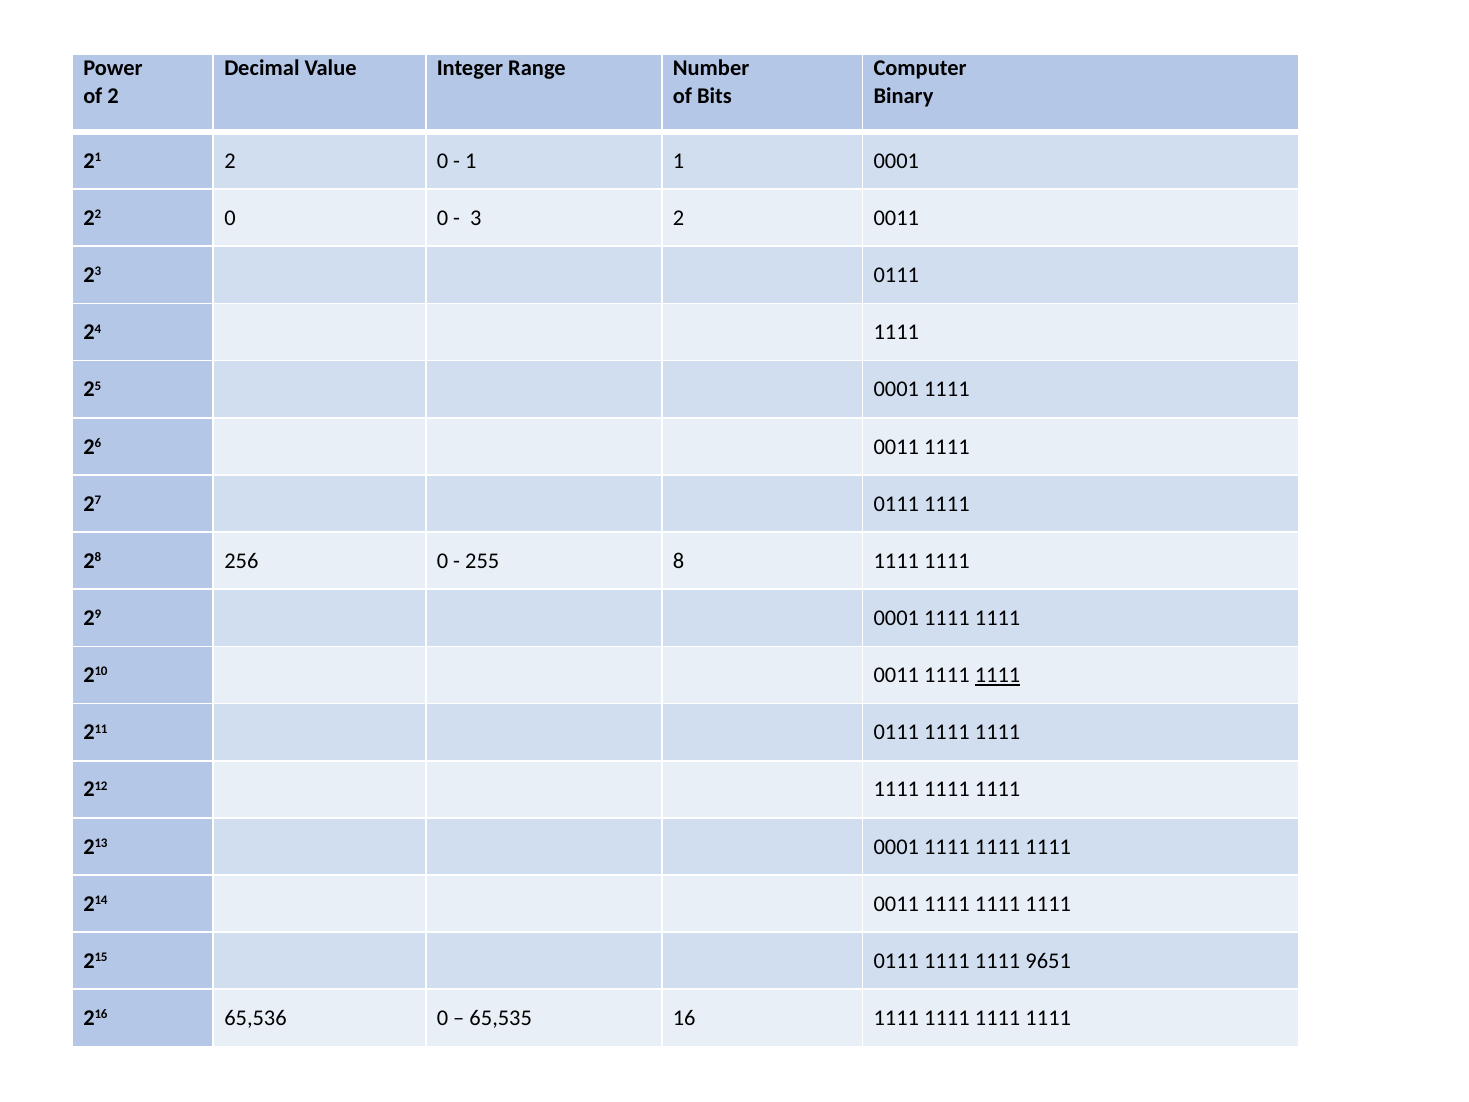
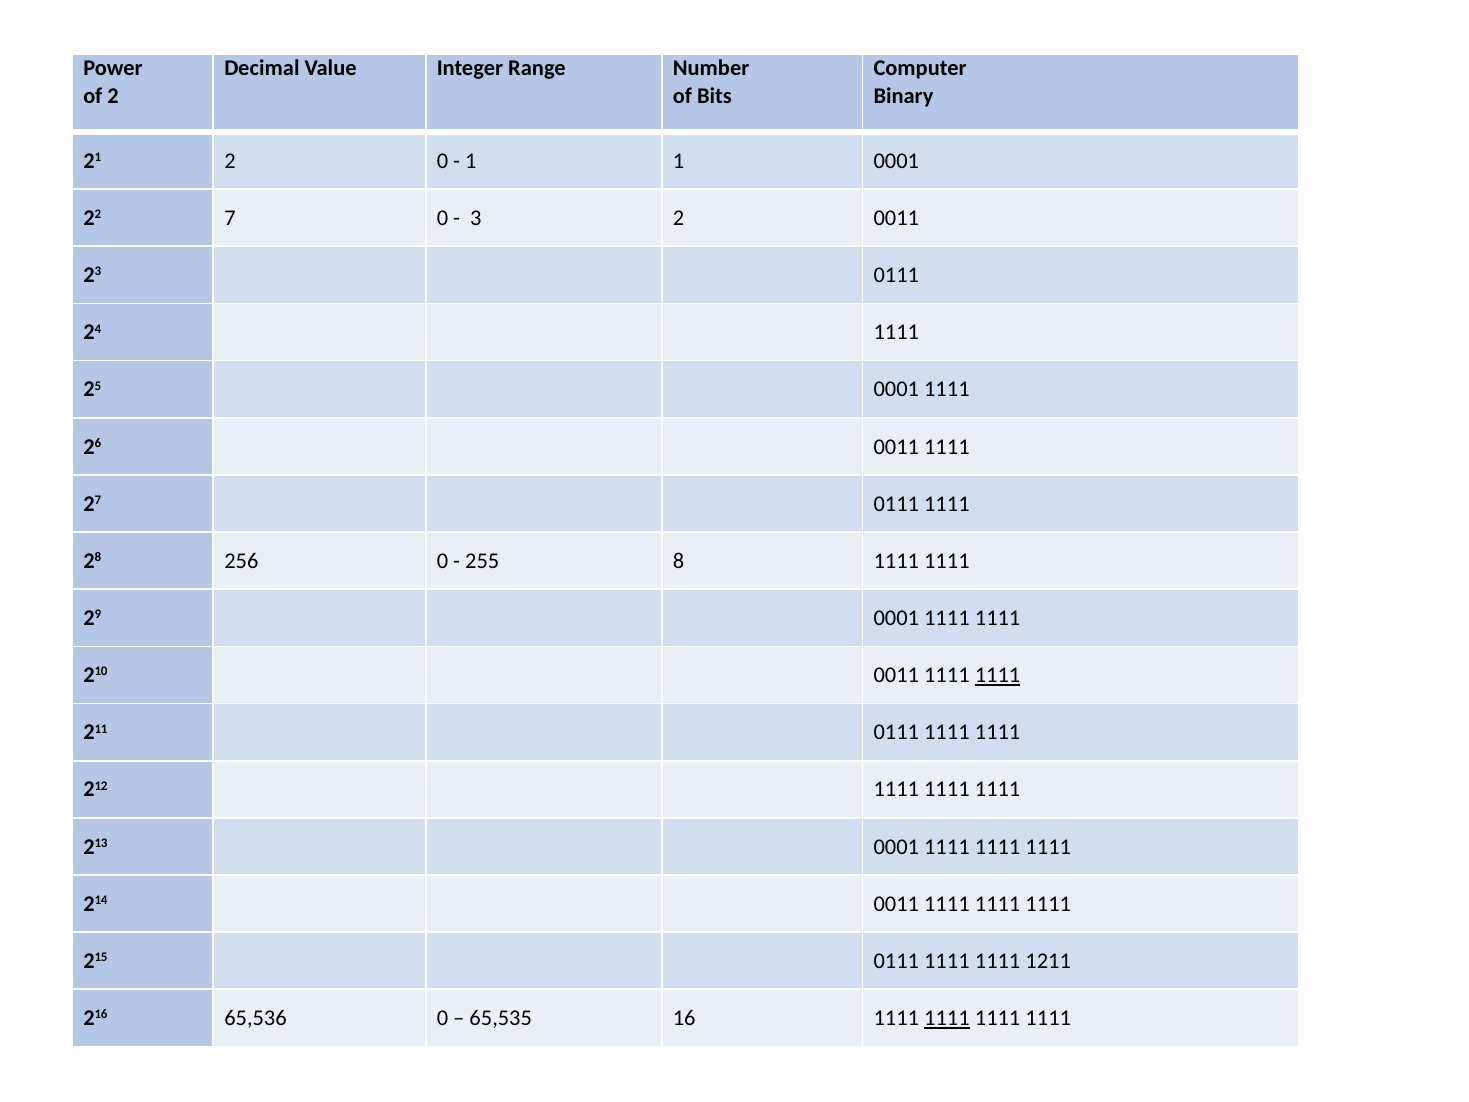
22 0: 0 -> 7 (230, 218)
9651: 9651 -> 1211 (1048, 961)
1111 underline: none -> present (947, 1018)
